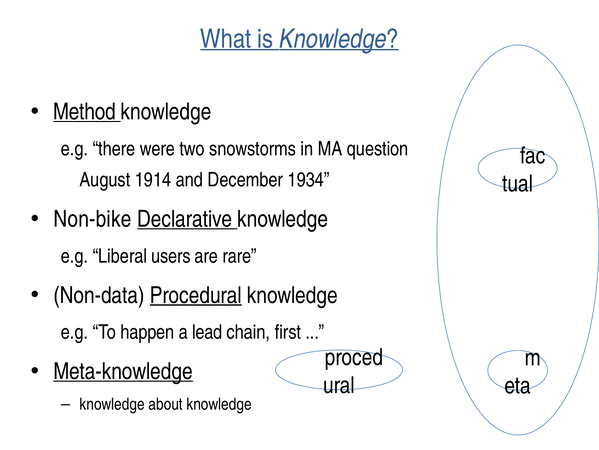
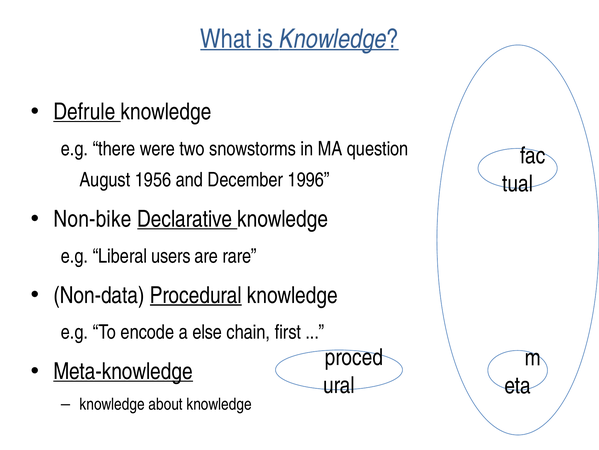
Method: Method -> Defrule (84, 112)
1914: 1914 -> 1956 (153, 180)
1934: 1934 -> 1996 (309, 180)
happen: happen -> encode (147, 332)
lead: lead -> else (207, 332)
